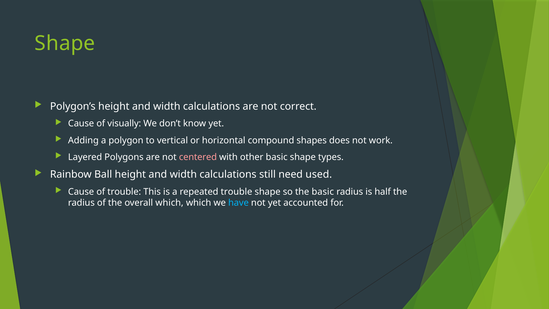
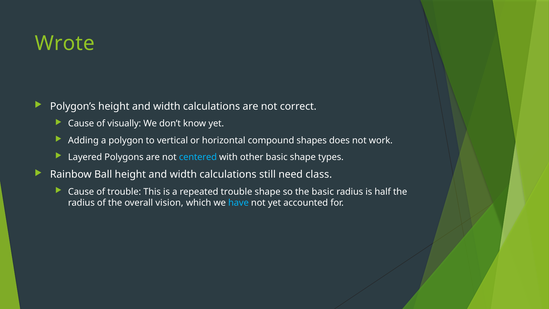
Shape: Shape -> Wrote (65, 43)
centered colour: pink -> light blue (198, 157)
used: used -> class (319, 174)
overall which: which -> vision (169, 203)
